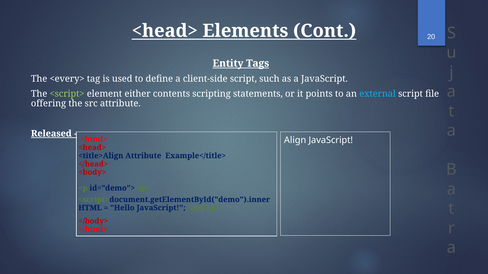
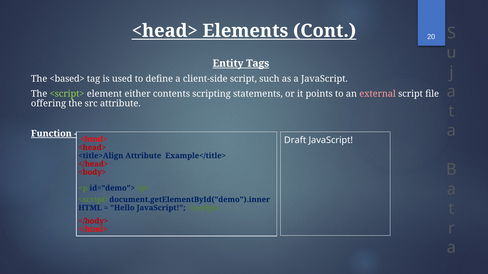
<every>: <every> -> <based> (67, 79)
external colour: light blue -> pink (378, 94)
Released: Released -> Function (51, 134)
Align: Align -> Draft (295, 141)
